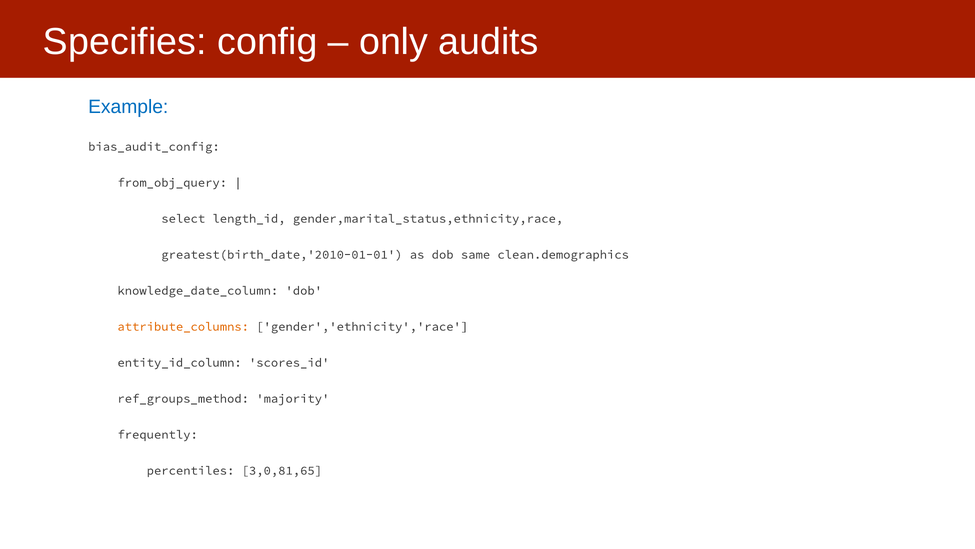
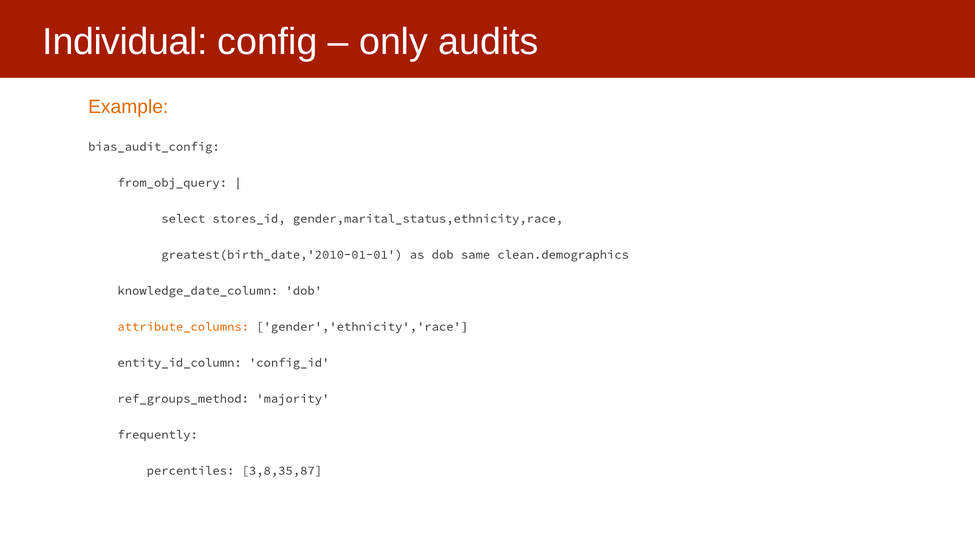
Specifies: Specifies -> Individual (125, 42)
Example colour: blue -> orange (128, 107)
length_id: length_id -> stores_id (249, 218)
scores_id: scores_id -> config_id (289, 362)
3,0,81,65: 3,0,81,65 -> 3,8,35,87 (282, 470)
